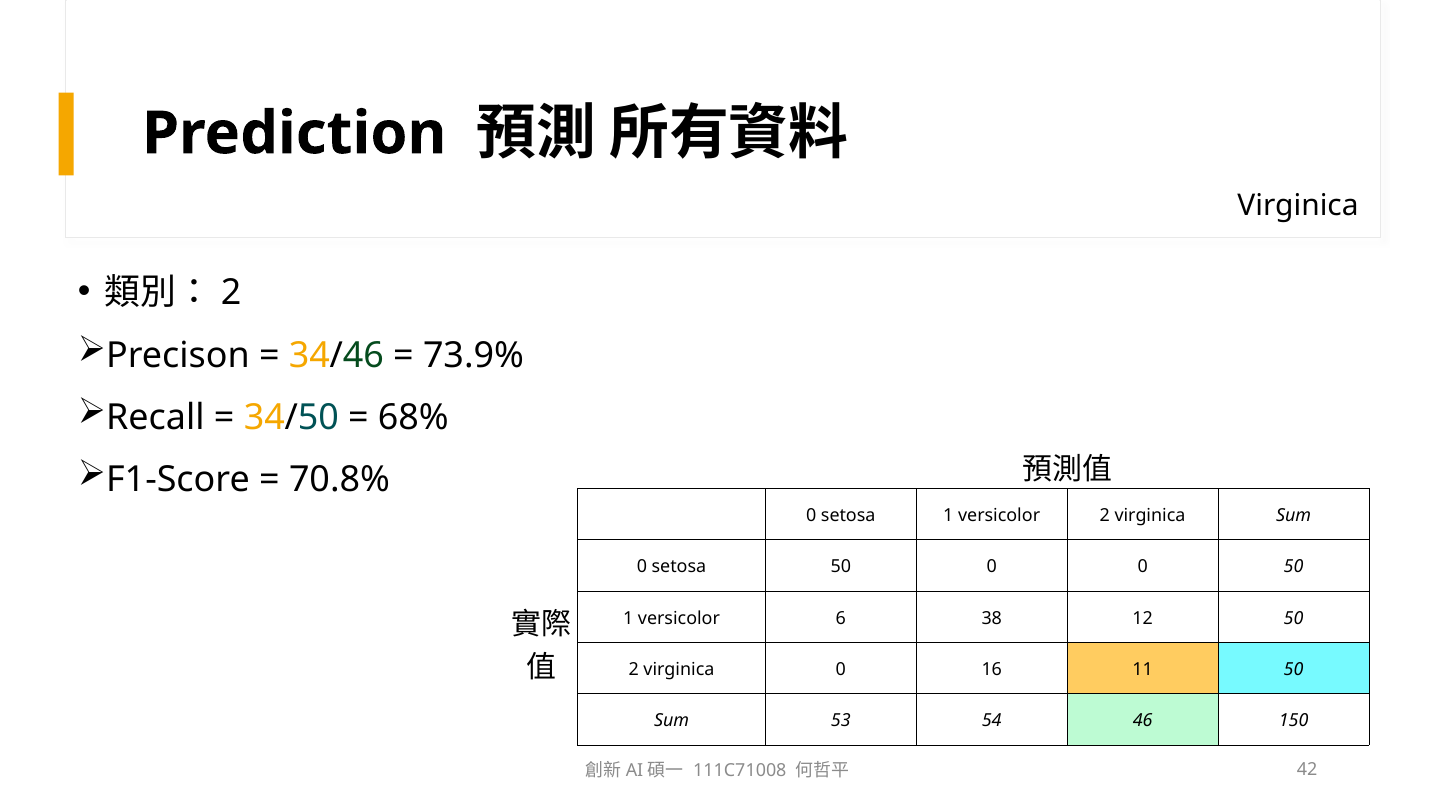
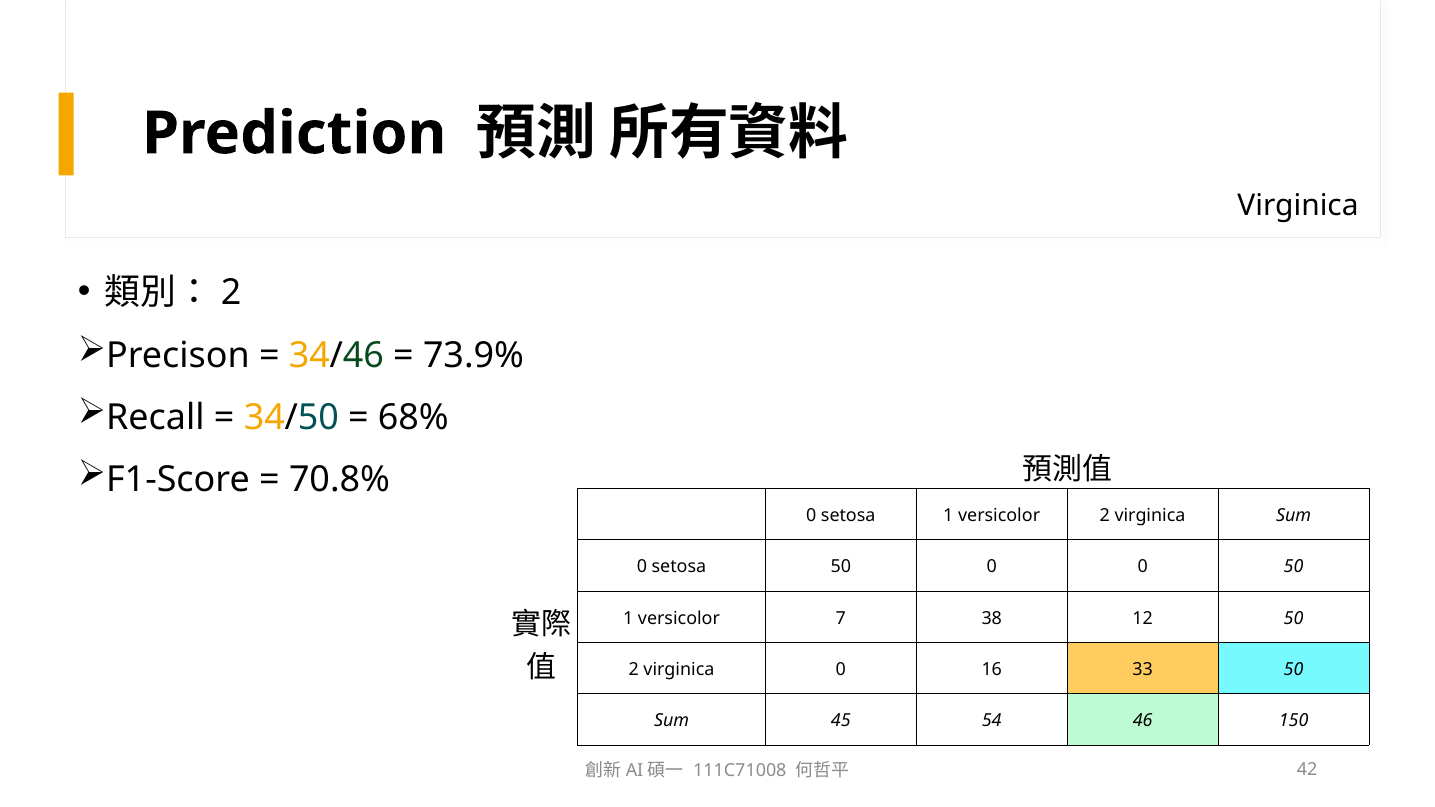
6: 6 -> 7 (841, 618)
11: 11 -> 33 (1143, 670)
53: 53 -> 45 (841, 721)
